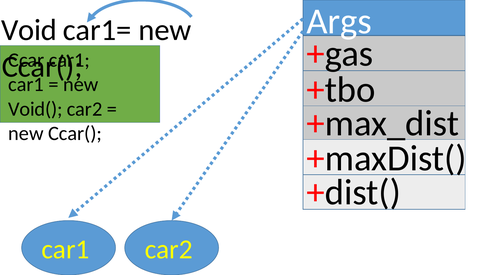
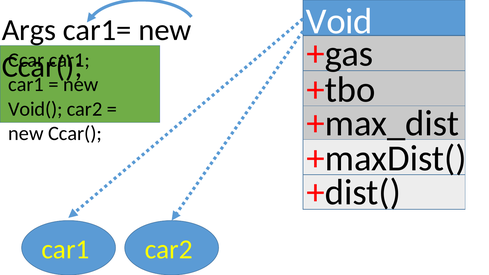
Args: Args -> Void (339, 21)
Void: Void -> Args (29, 30)
